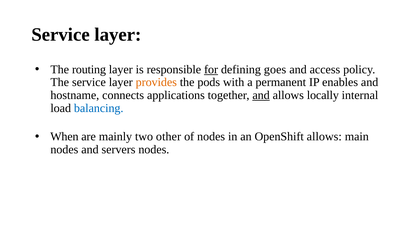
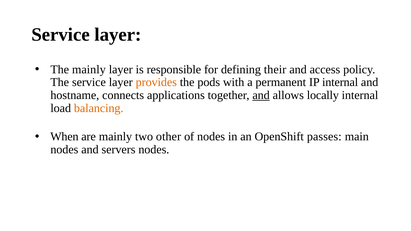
The routing: routing -> mainly (89, 69)
for underline: present -> none (211, 69)
goes: goes -> their (275, 69)
IP enables: enables -> internal (340, 82)
balancing colour: blue -> orange (99, 108)
OpenShift allows: allows -> passes (324, 137)
